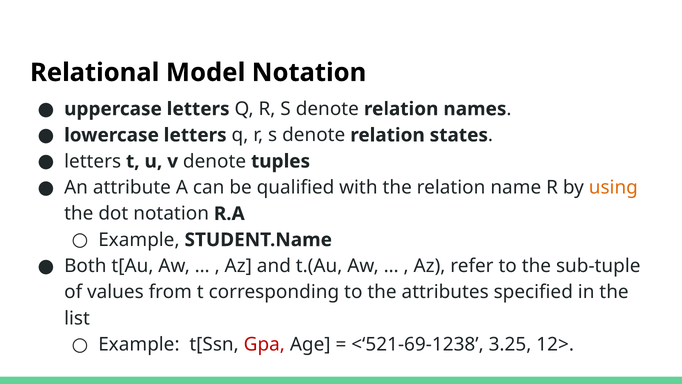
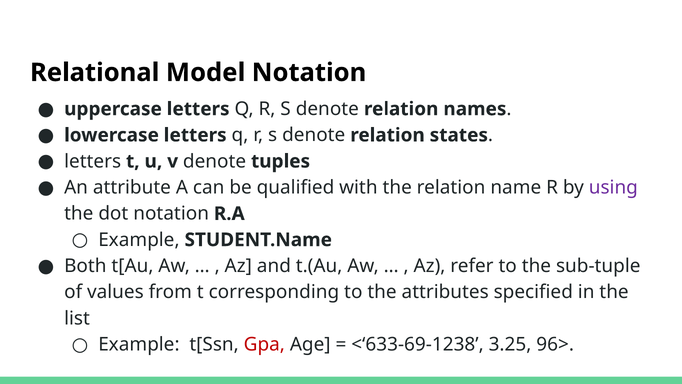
using colour: orange -> purple (613, 187)
<‘521-69-1238: <‘521-69-1238 -> <‘633-69-1238 (418, 344)
12>: 12> -> 96> (555, 344)
